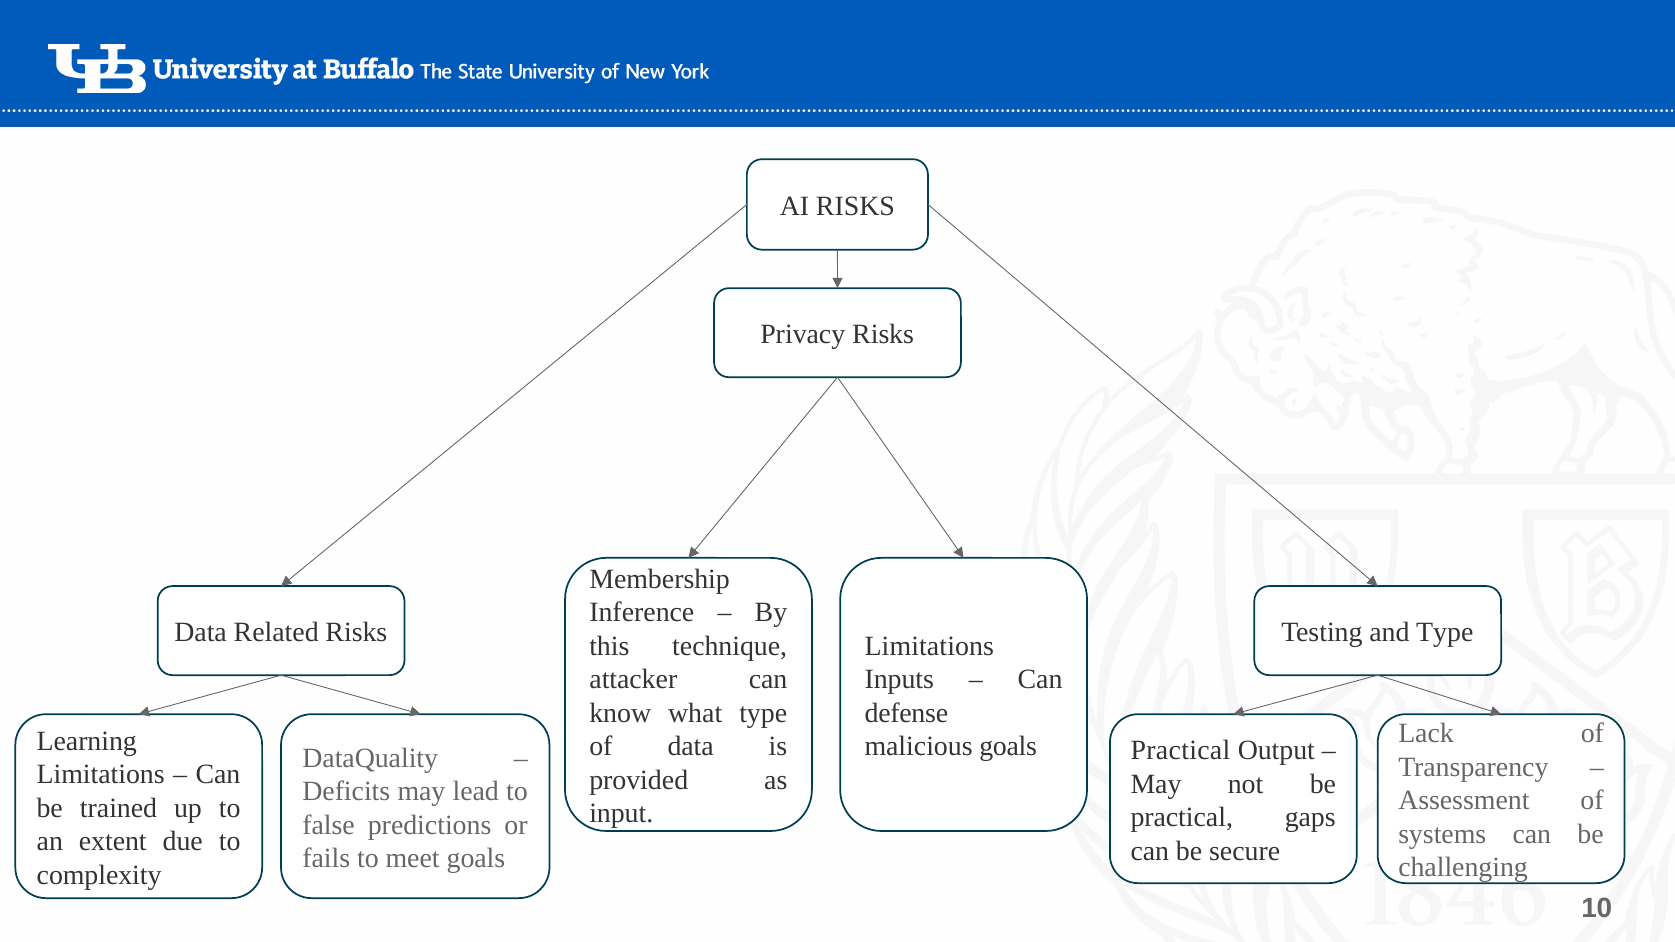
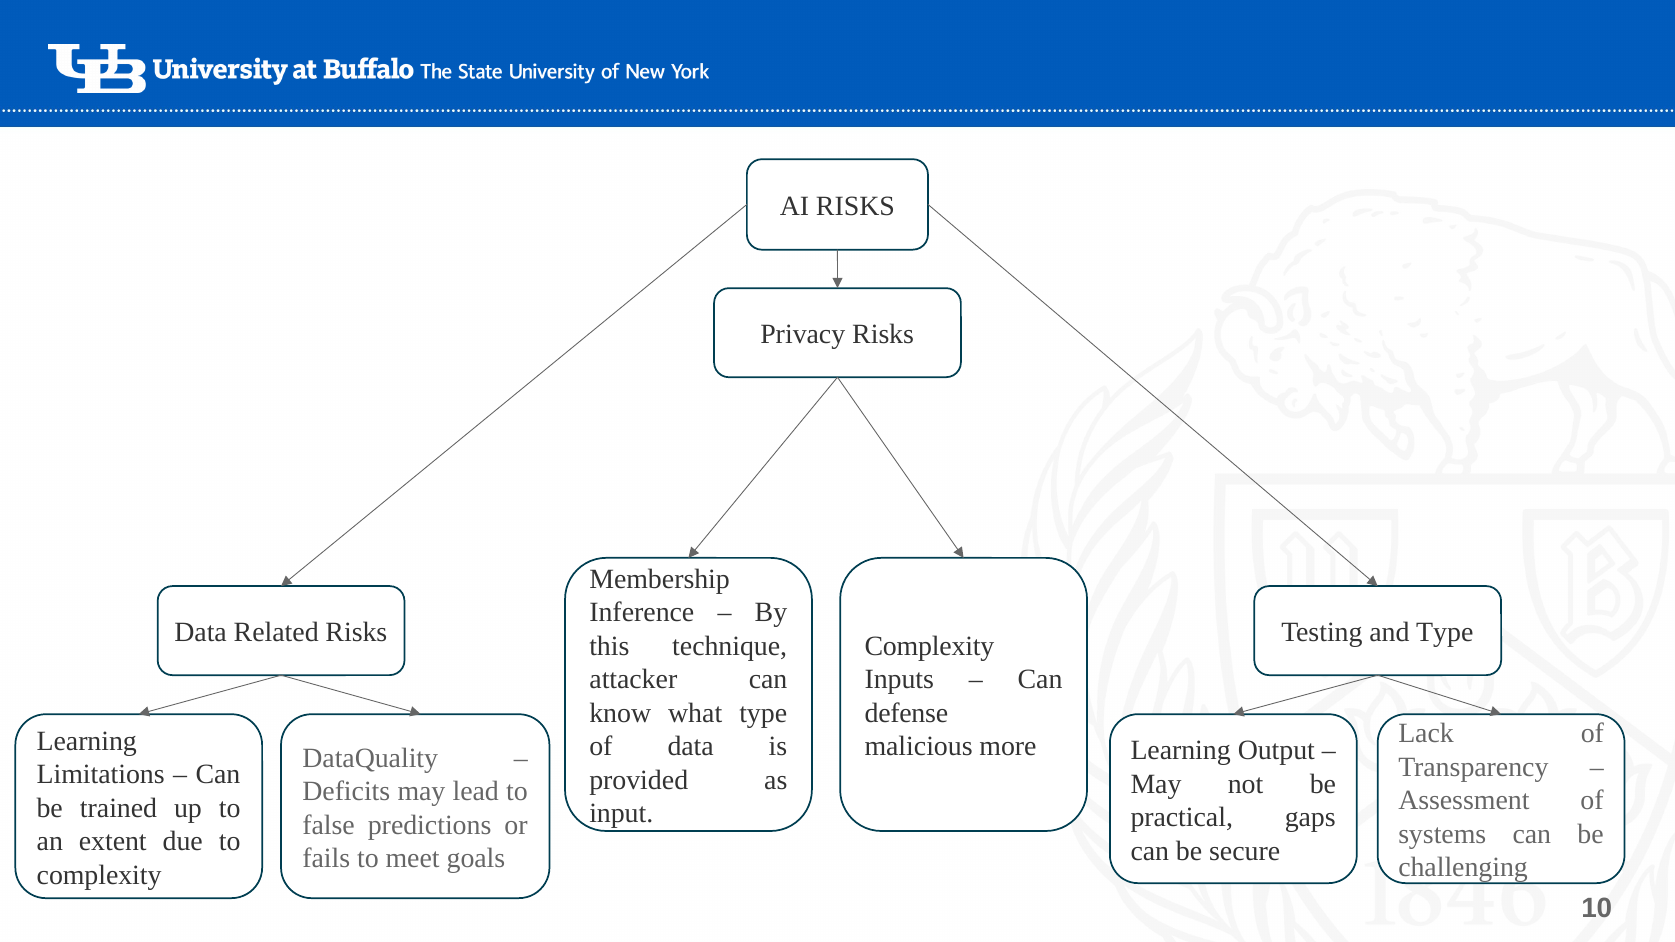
Limitations: Limitations -> Complexity (929, 646)
malicious goals: goals -> more (1008, 747)
Practical: Practical -> Learning (1181, 751)
